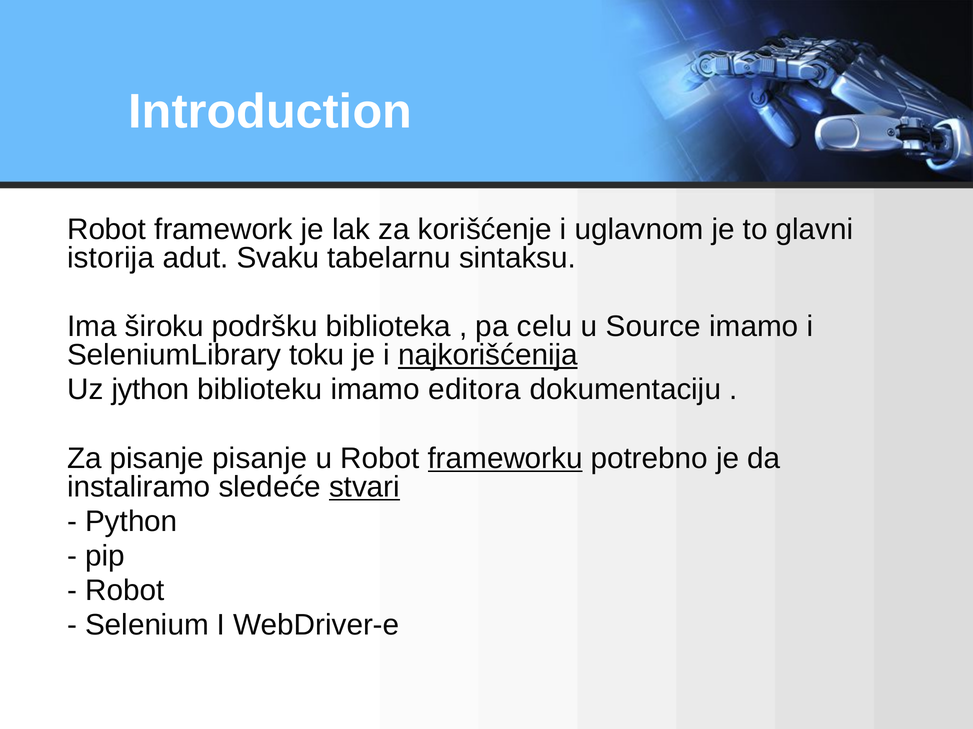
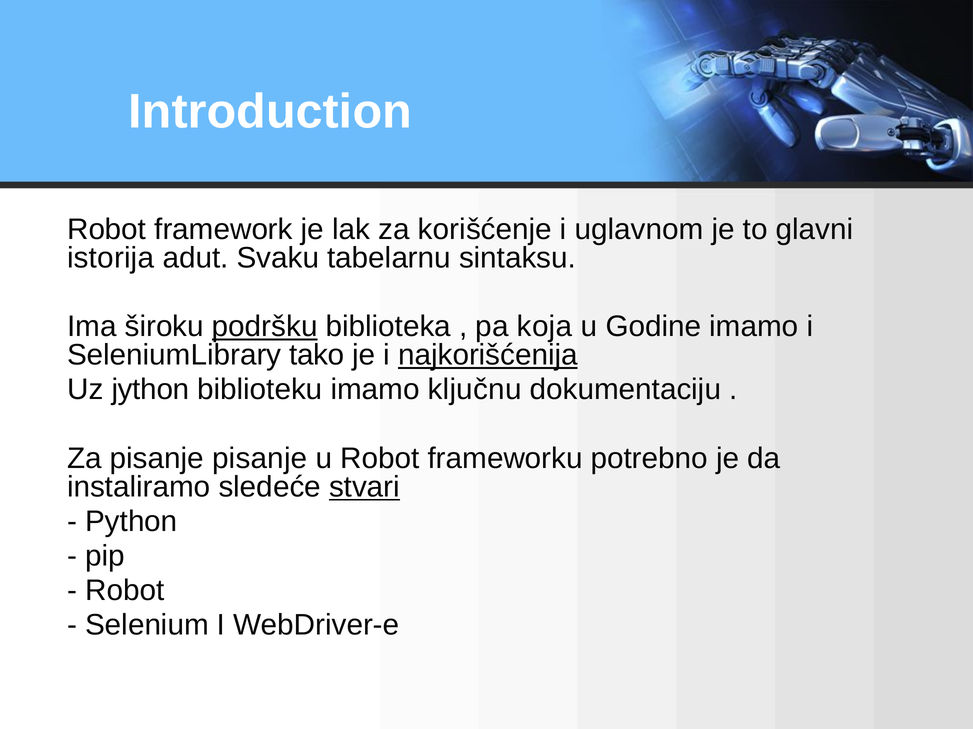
podršku underline: none -> present (265, 327)
celu: celu -> koja (545, 327)
Source: Source -> Godine (653, 327)
toku: toku -> tako (317, 356)
editora: editora -> ključnu (475, 390)
frameworku underline: present -> none (505, 459)
